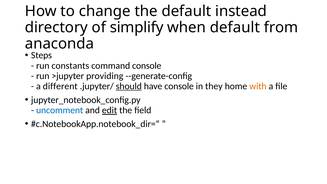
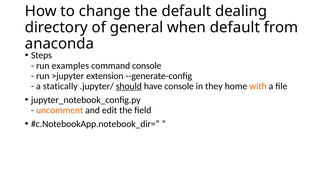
instead: instead -> dealing (241, 11)
simplify: simplify -> general (137, 27)
constants: constants -> examples (70, 66)
providing: providing -> extension (105, 76)
different: different -> statically (60, 86)
uncomment colour: blue -> orange (60, 110)
edit underline: present -> none (110, 110)
